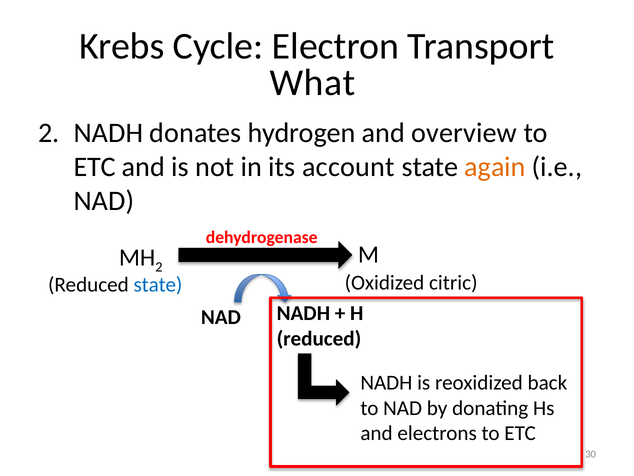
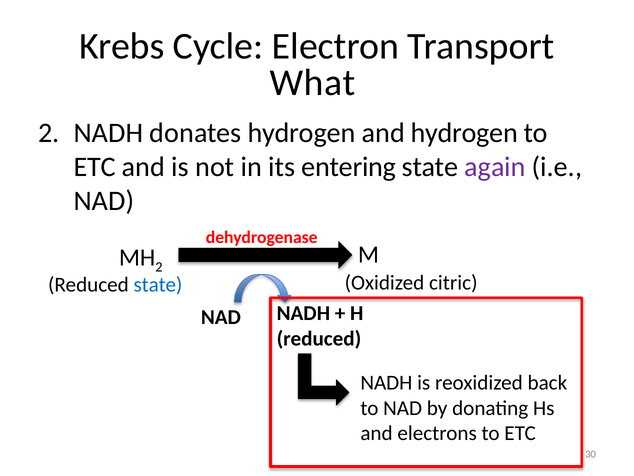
and overview: overview -> hydrogen (464, 133)
account: account -> entering (349, 167)
again colour: orange -> purple (495, 167)
